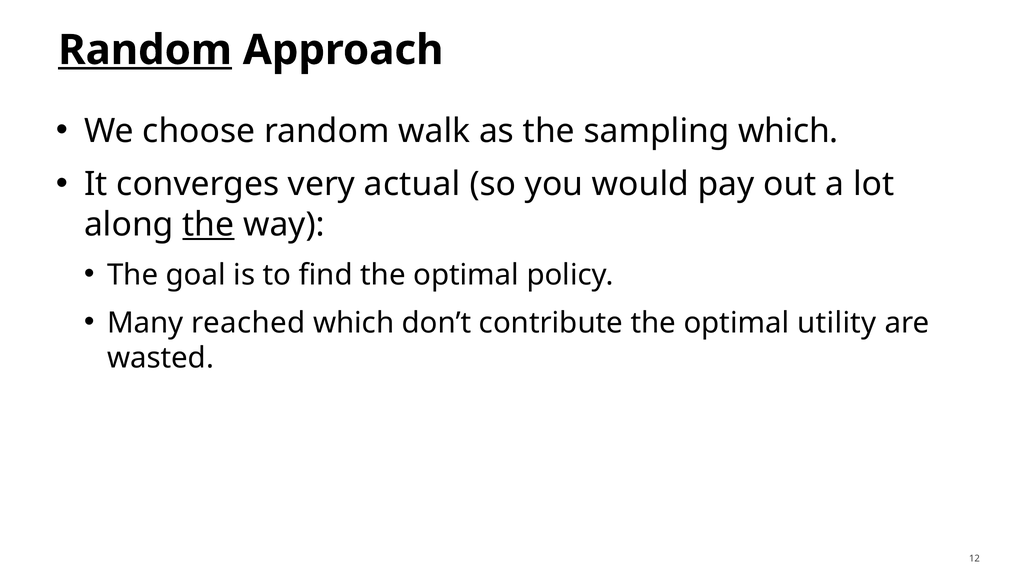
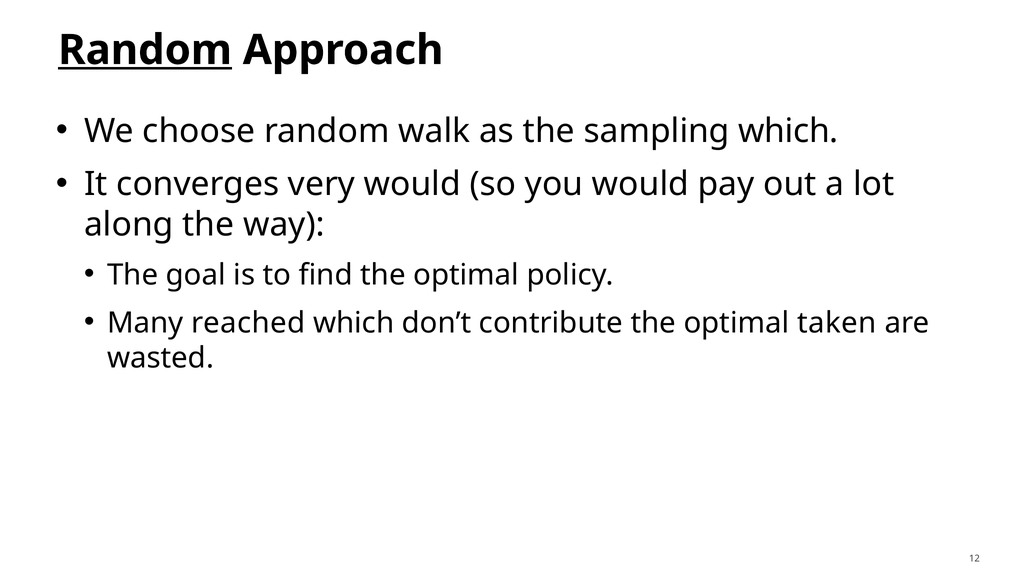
very actual: actual -> would (412, 184)
the underline: present -> none (208, 225)
utility: utility -> taken (837, 323)
